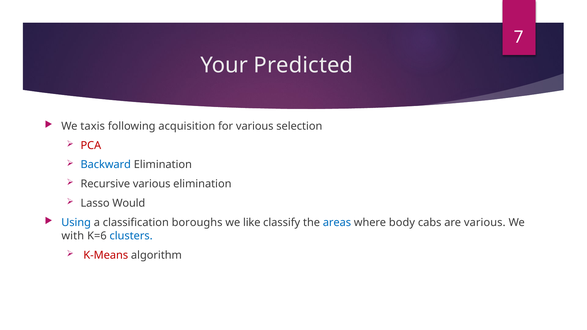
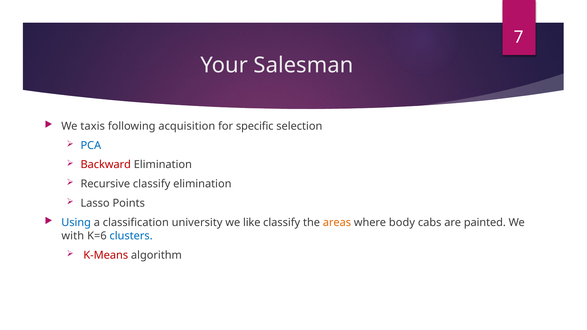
Predicted: Predicted -> Salesman (303, 65)
for various: various -> specific (255, 126)
PCA colour: red -> blue (91, 146)
Backward colour: blue -> red (106, 165)
Recursive various: various -> classify (152, 184)
Would: Would -> Points (129, 203)
boroughs: boroughs -> university (197, 223)
areas colour: blue -> orange (337, 223)
are various: various -> painted (485, 223)
